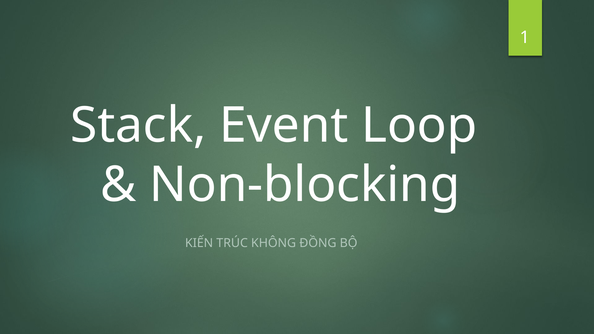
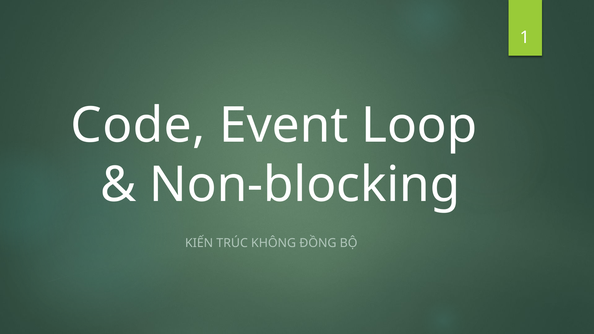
Stack: Stack -> Code (138, 125)
